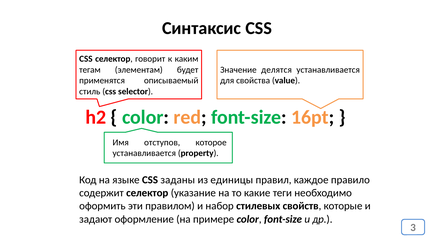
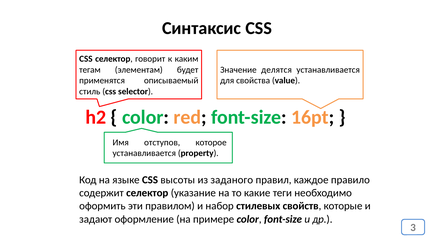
заданы: заданы -> высоты (178, 180)
единицы: единицы -> заданого (232, 180)
